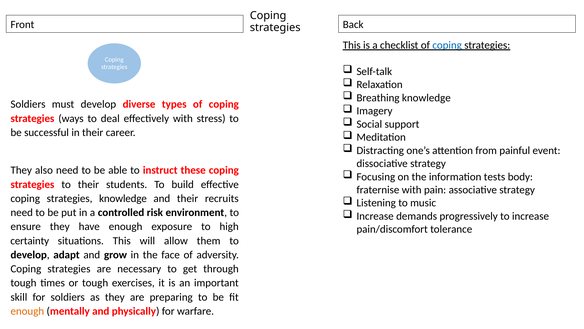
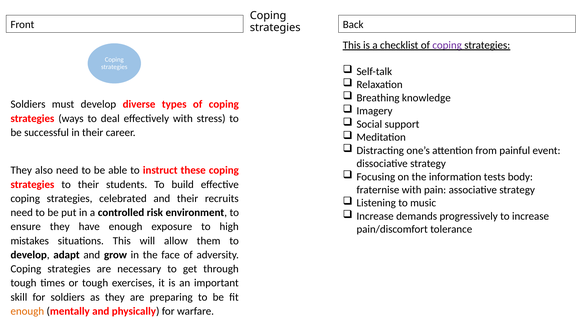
coping colour: blue -> purple (447, 45)
strategies knowledge: knowledge -> celebrated (123, 198)
certainty: certainty -> mistakes (30, 240)
